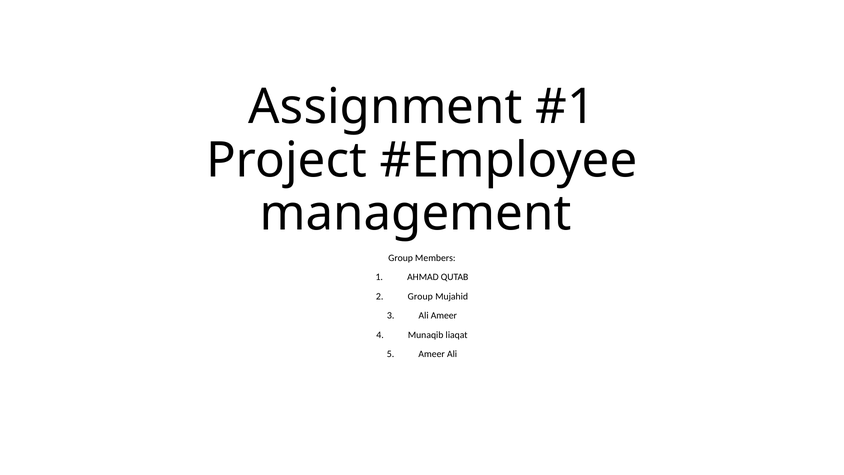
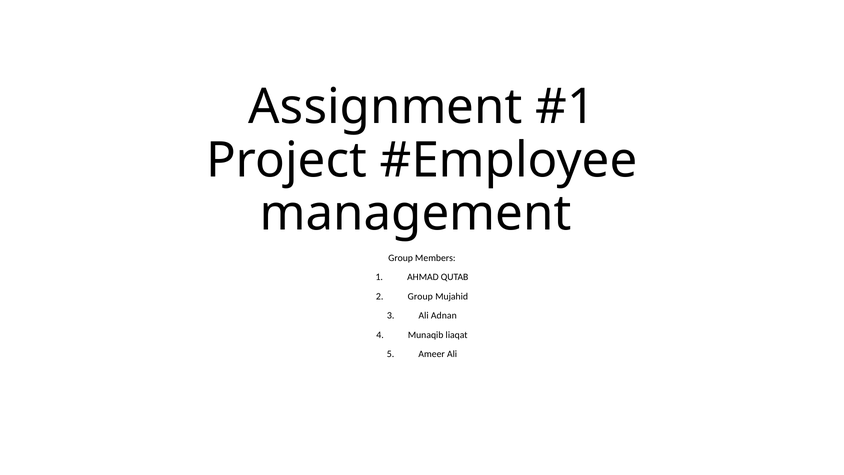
Ali Ameer: Ameer -> Adnan (444, 315)
